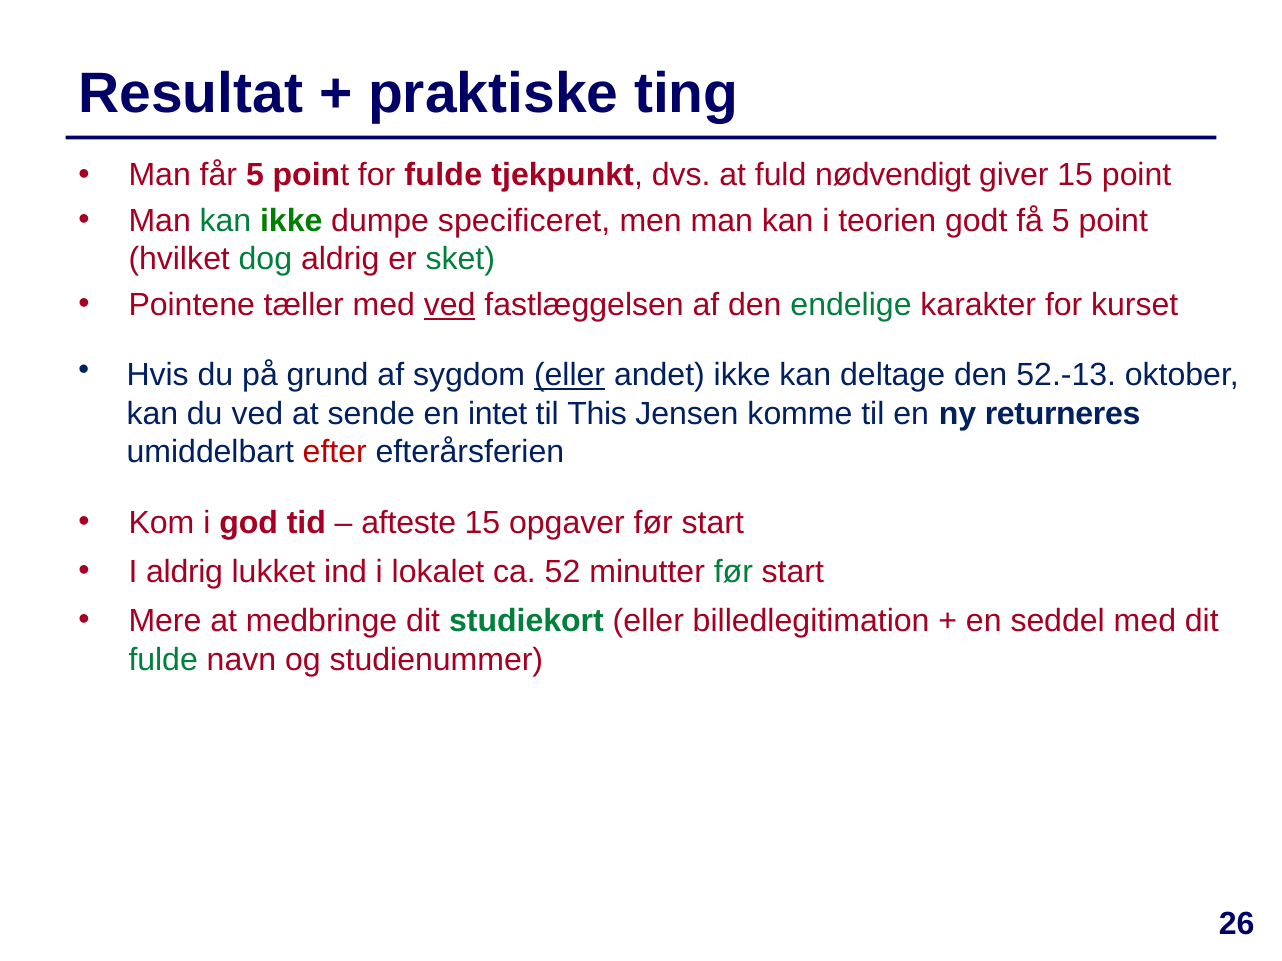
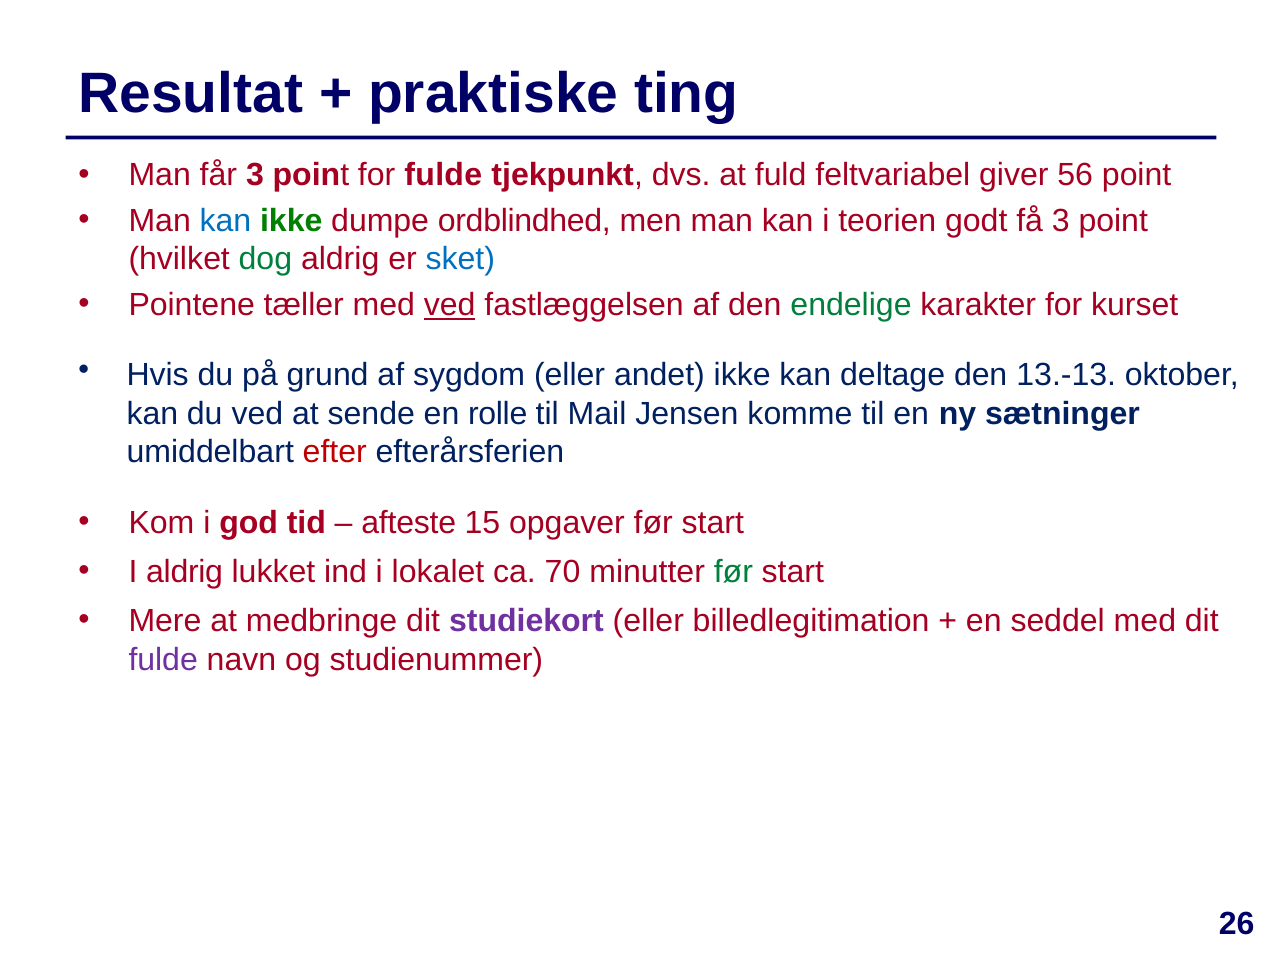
får 5: 5 -> 3 (255, 175)
nødvendigt: nødvendigt -> feltvariabel (893, 175)
giver 15: 15 -> 56 (1075, 175)
kan colour: green -> blue (225, 221)
specificeret: specificeret -> ordblindhed (524, 221)
få 5: 5 -> 3 (1061, 221)
sket colour: green -> blue (460, 260)
eller underline: present -> none (570, 376)
52.-13: 52.-13 -> 13.-13 (1066, 376)
intet: intet -> rolle (498, 414)
This: This -> Mail (597, 414)
returneres: returneres -> sætninger (1062, 414)
52: 52 -> 70 (563, 572)
studiekort colour: green -> purple (526, 621)
fulde colour: green -> purple (163, 660)
